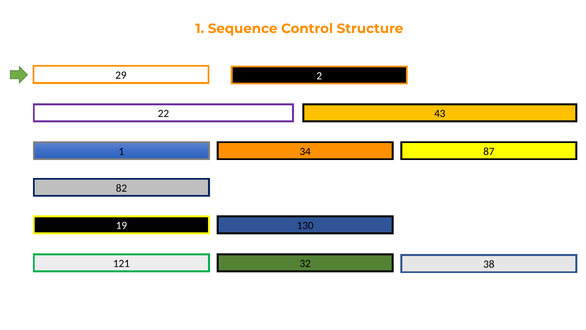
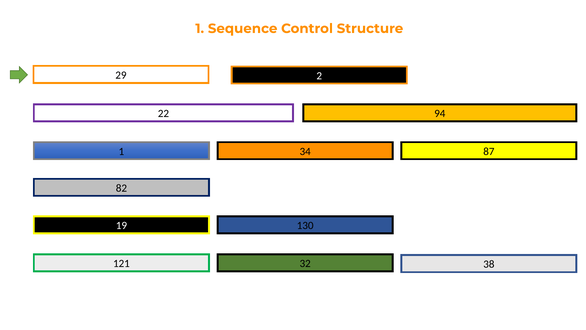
43: 43 -> 94 (440, 113)
